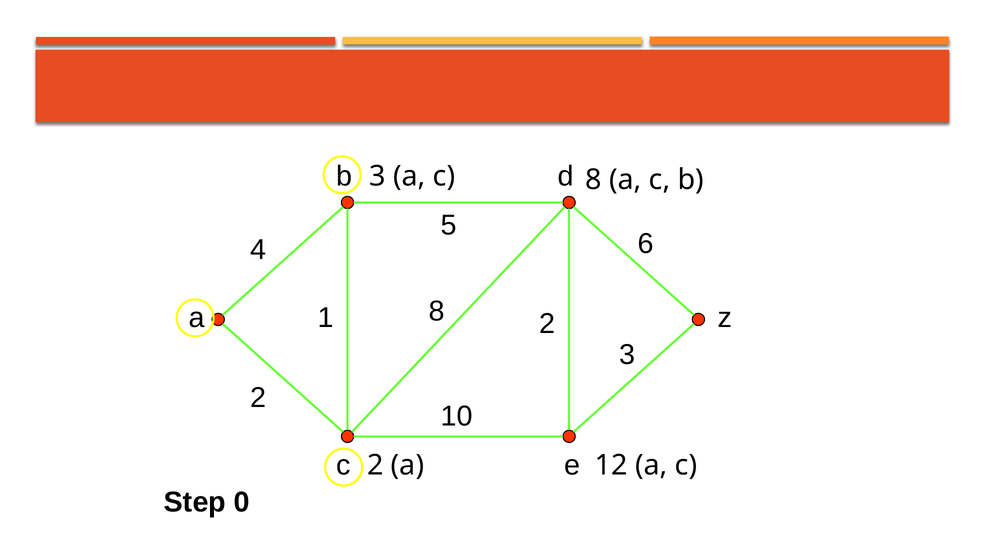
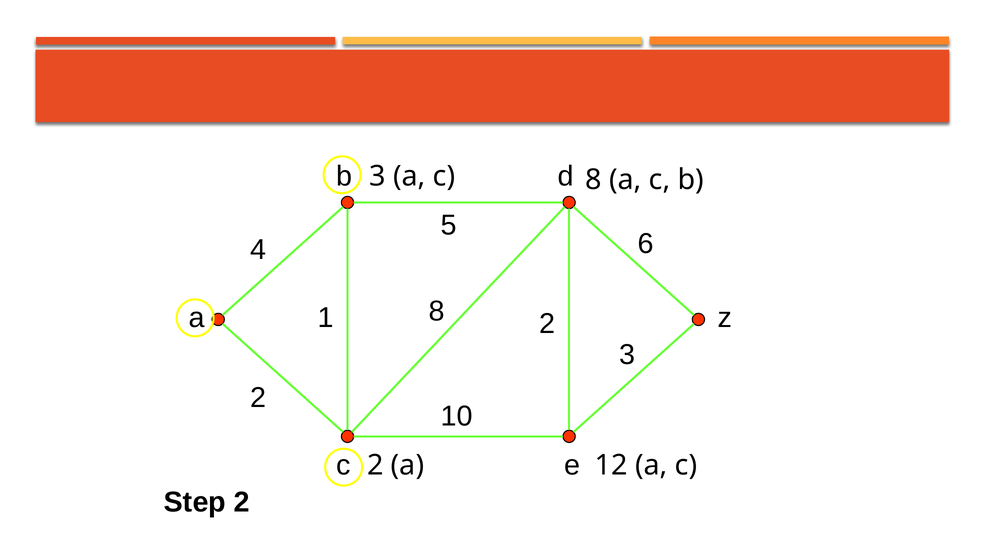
Step 0: 0 -> 2 (242, 502)
